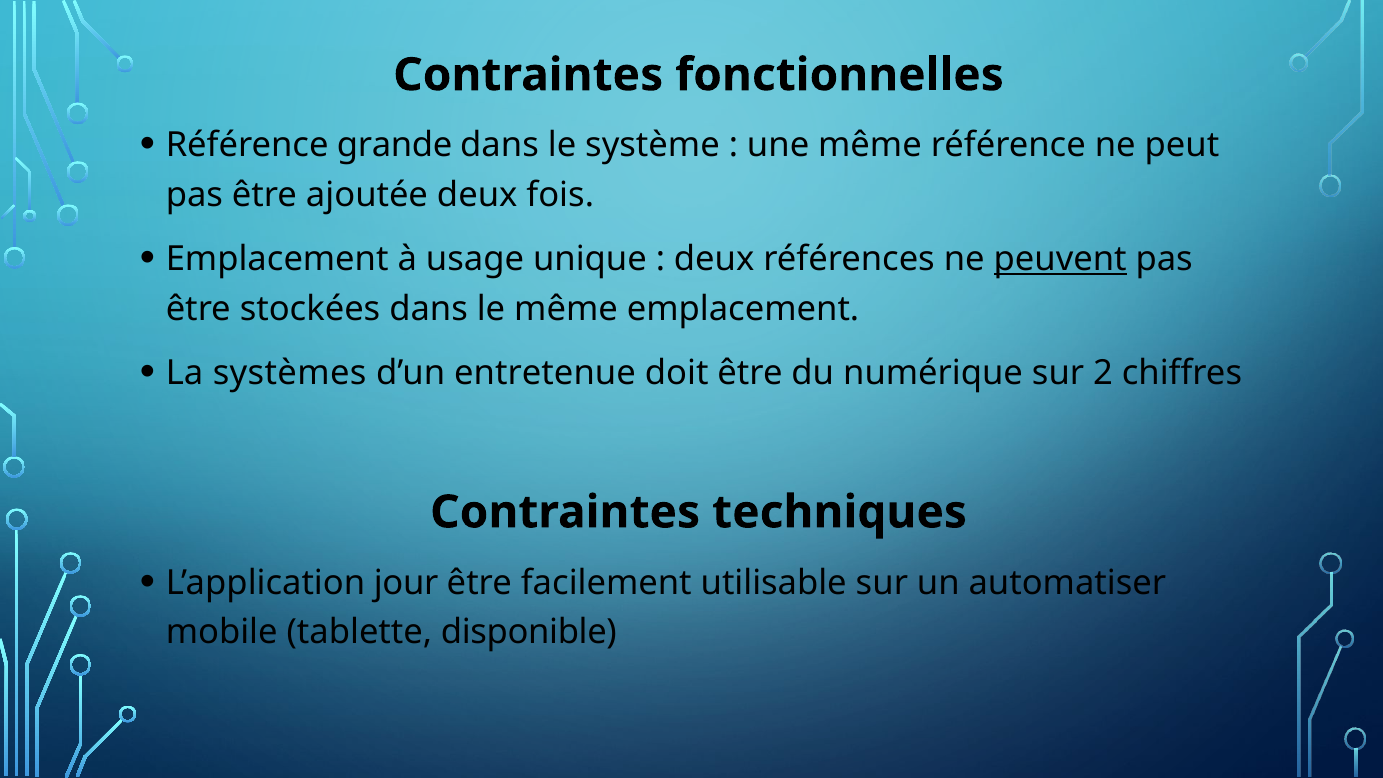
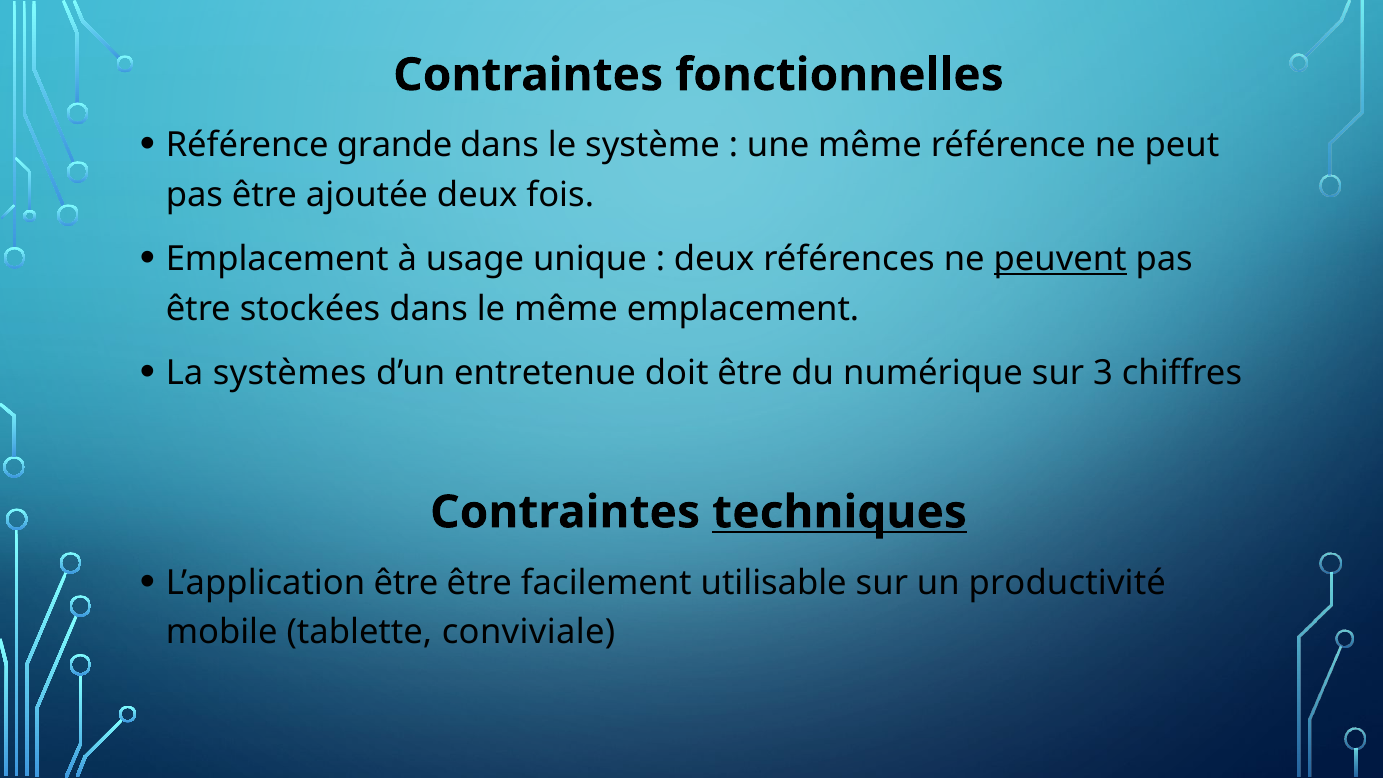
2: 2 -> 3 (1103, 373)
techniques underline: none -> present (840, 512)
L’application jour: jour -> être (406, 583)
automatiser: automatiser -> productivité (1067, 583)
disponible: disponible -> conviviale (529, 632)
